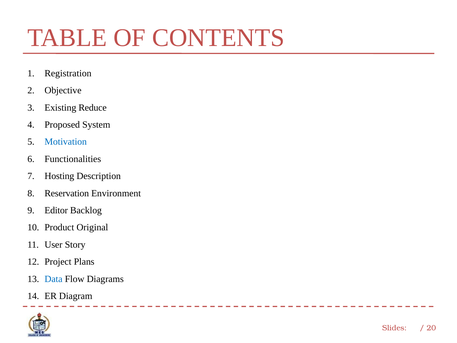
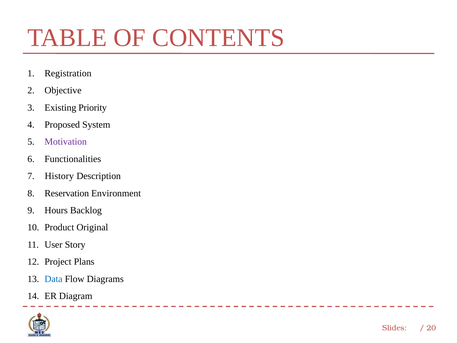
Reduce: Reduce -> Priority (93, 107)
Motivation colour: blue -> purple (66, 142)
Hosting: Hosting -> History (59, 176)
Editor: Editor -> Hours (56, 210)
